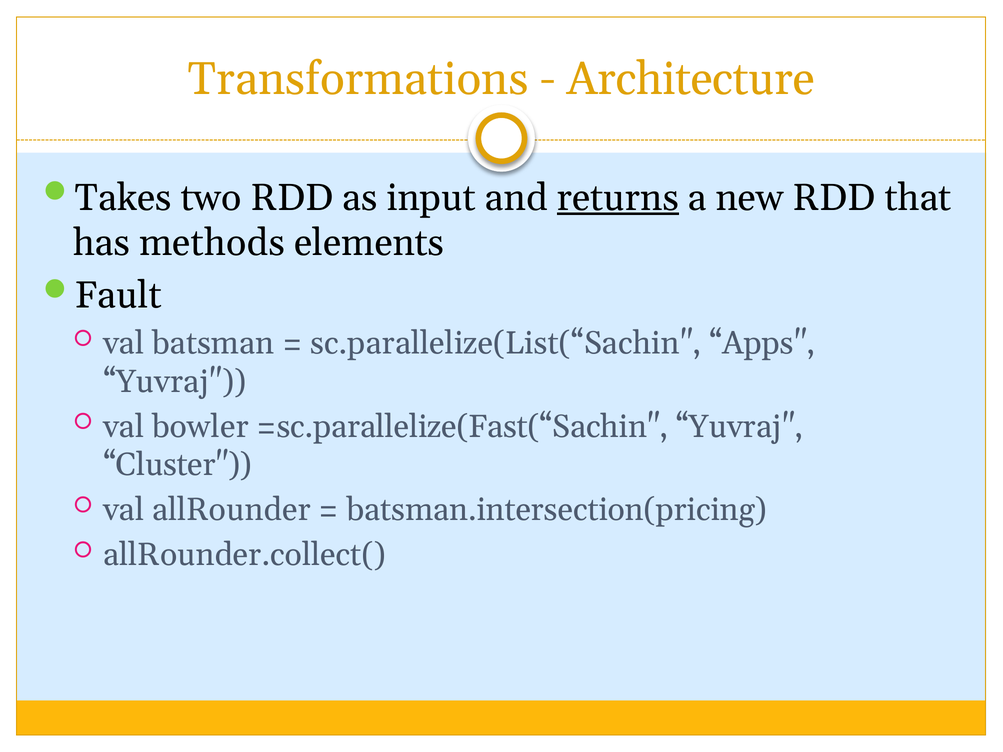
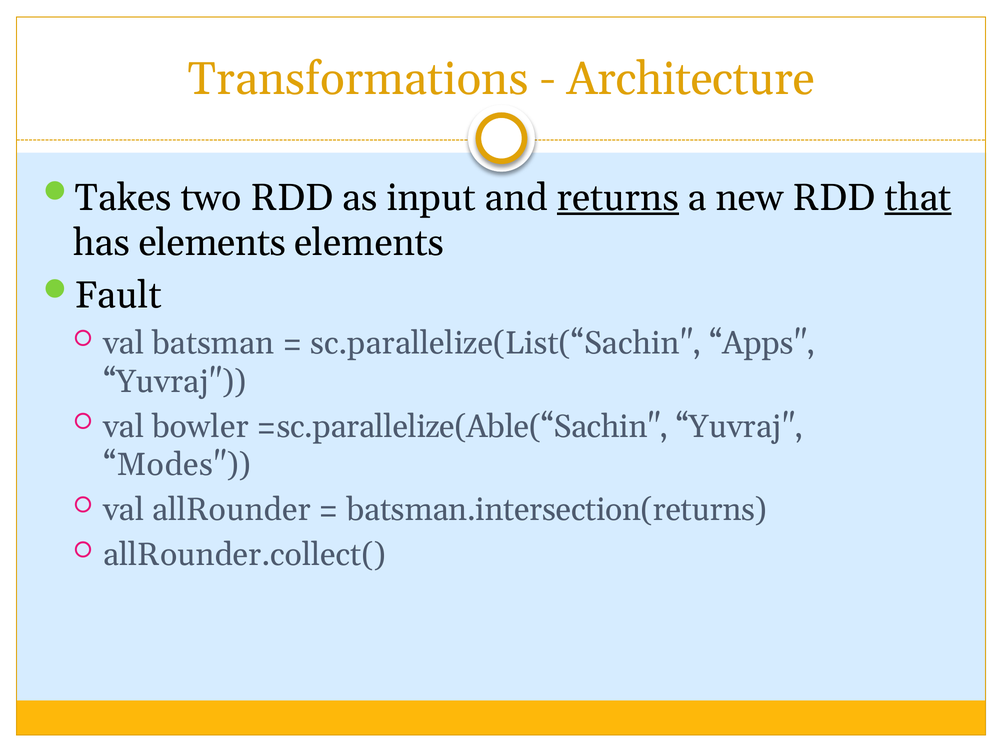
that underline: none -> present (918, 198)
has methods: methods -> elements (212, 243)
=sc.parallelize(Fast(“Sachin: =sc.parallelize(Fast(“Sachin -> =sc.parallelize(Able(“Sachin (462, 427)
Cluster: Cluster -> Modes (177, 465)
batsman.intersection(pricing: batsman.intersection(pricing -> batsman.intersection(returns (557, 510)
